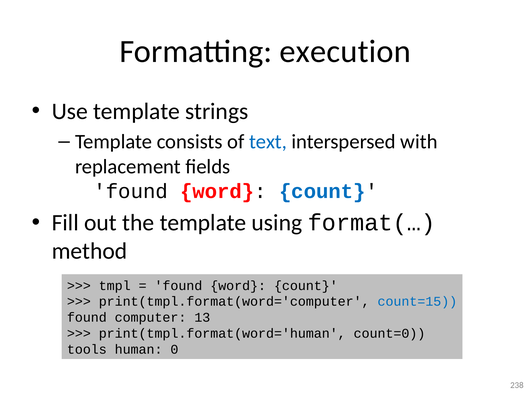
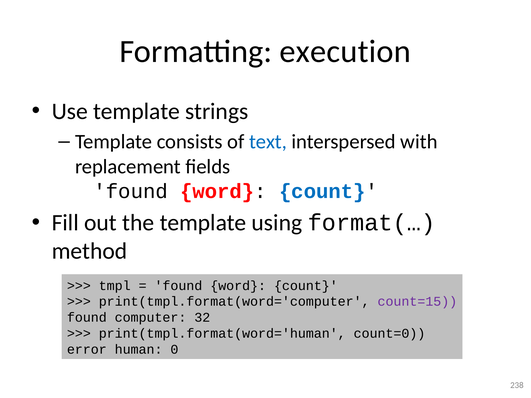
count=15 colour: blue -> purple (417, 302)
13: 13 -> 32 (202, 318)
tools: tools -> error (87, 350)
